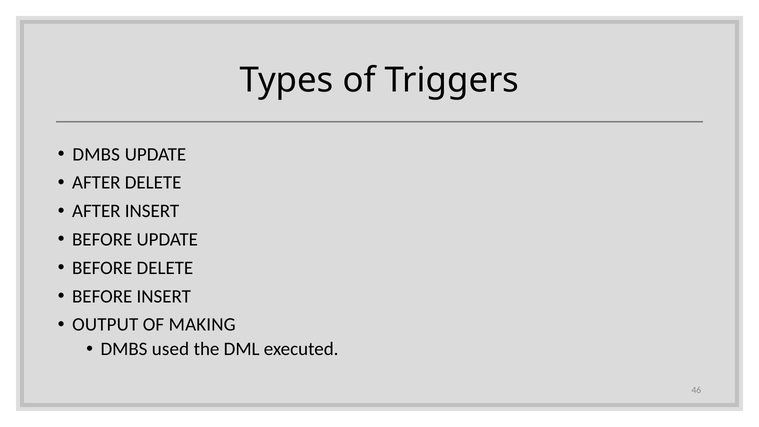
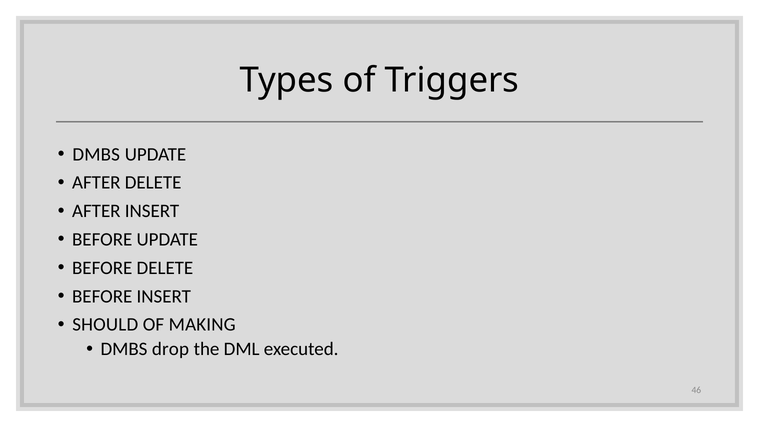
OUTPUT: OUTPUT -> SHOULD (105, 325)
used: used -> drop (170, 349)
